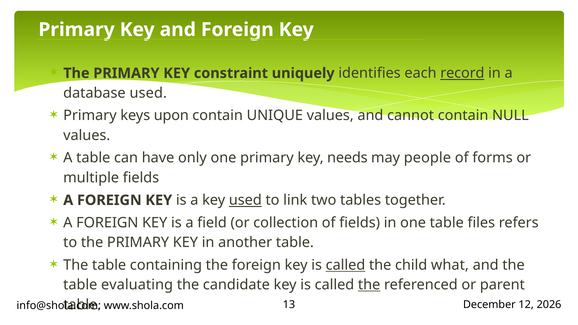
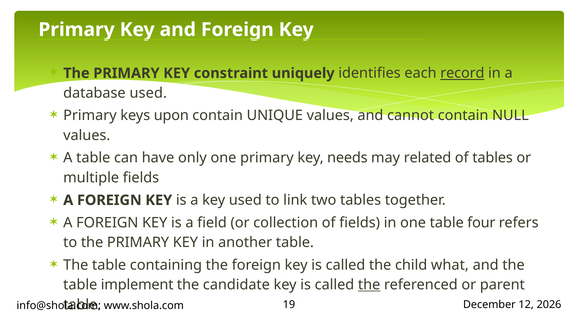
people: people -> related (428, 158)
of forms: forms -> tables (493, 158)
used underline: present -> none (245, 200)
files: files -> four (481, 223)
called underline: present -> none (345, 265)
evaluating: evaluating -> implement (137, 285)
13: 13 -> 19 (289, 305)
